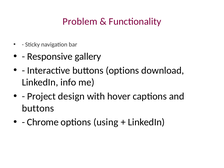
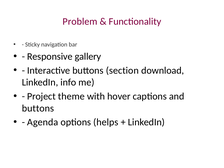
buttons options: options -> section (122, 70)
design: design -> theme (71, 96)
Chrome: Chrome -> Agenda (43, 122)
using: using -> helps (106, 122)
